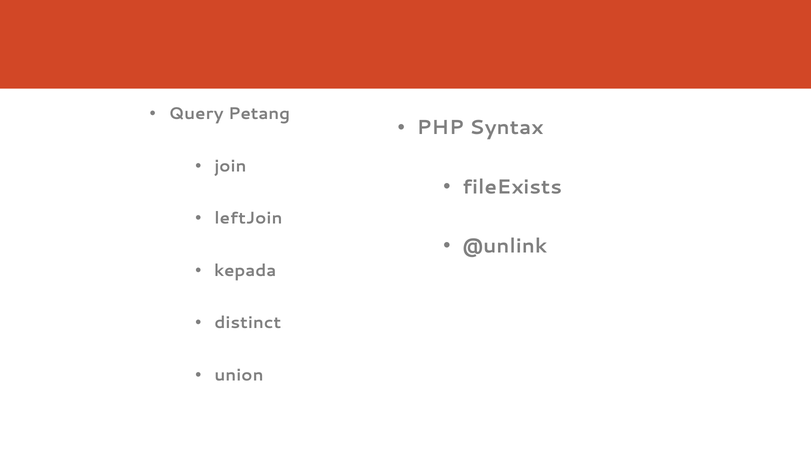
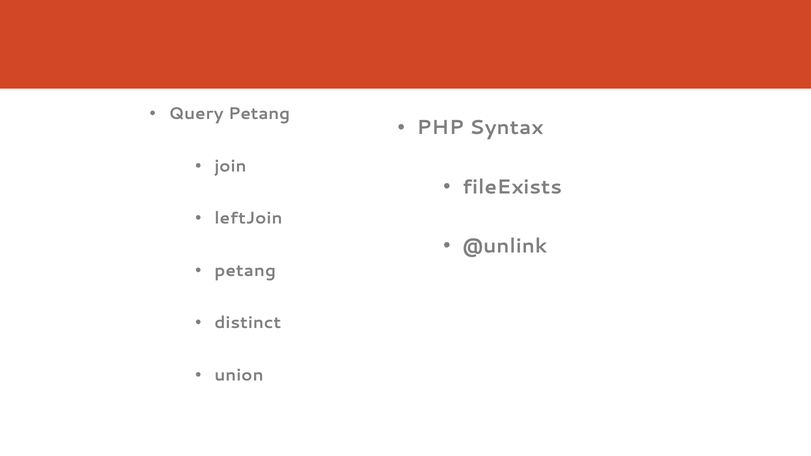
kepada: kepada -> petang (245, 271)
